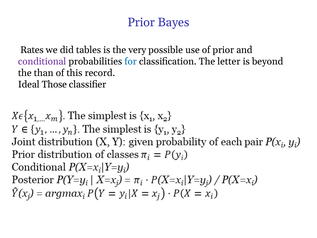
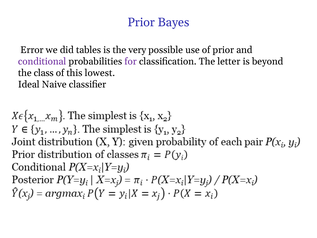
Rates: Rates -> Error (32, 50)
for colour: blue -> purple (131, 61)
than: than -> class (44, 73)
record: record -> lowest (100, 73)
Those: Those -> Naive (54, 85)
